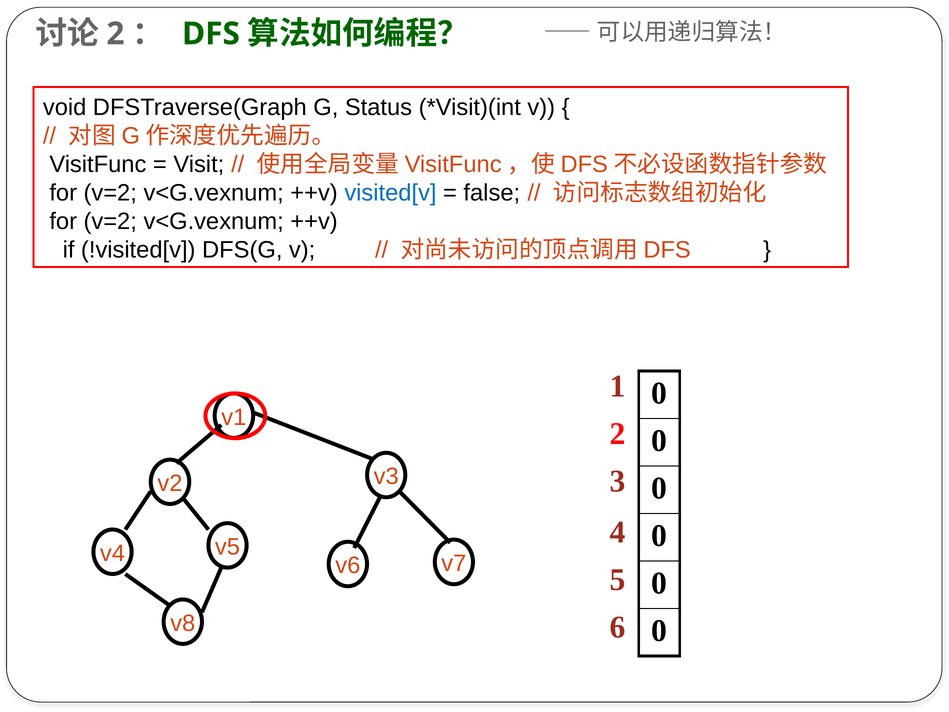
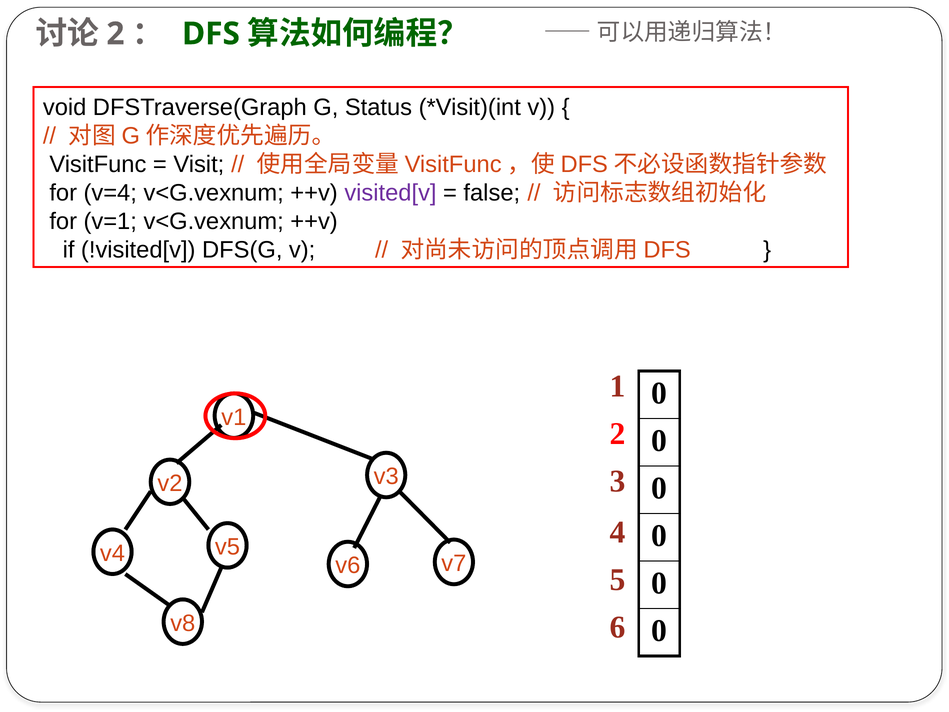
v=2: v=2 -> v=4 (110, 193)
visited[v colour: blue -> purple (390, 193)
v=2: v=2 -> v=1 (110, 221)
